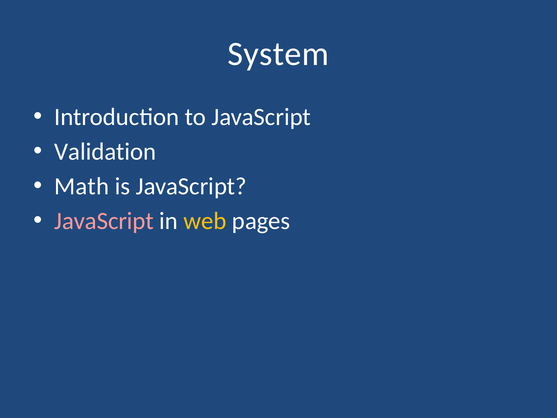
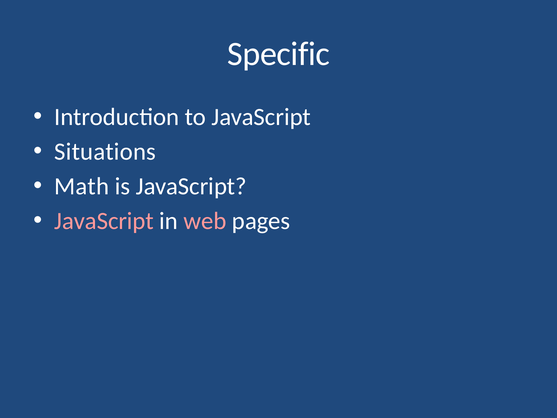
System: System -> Specific (279, 54)
Validation: Validation -> Situations (105, 152)
web colour: yellow -> pink (205, 221)
